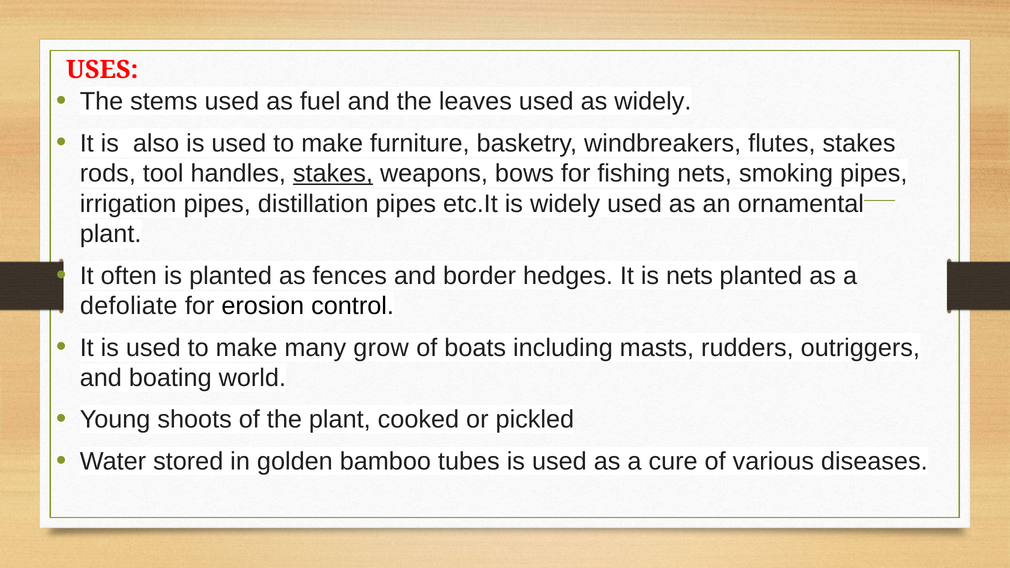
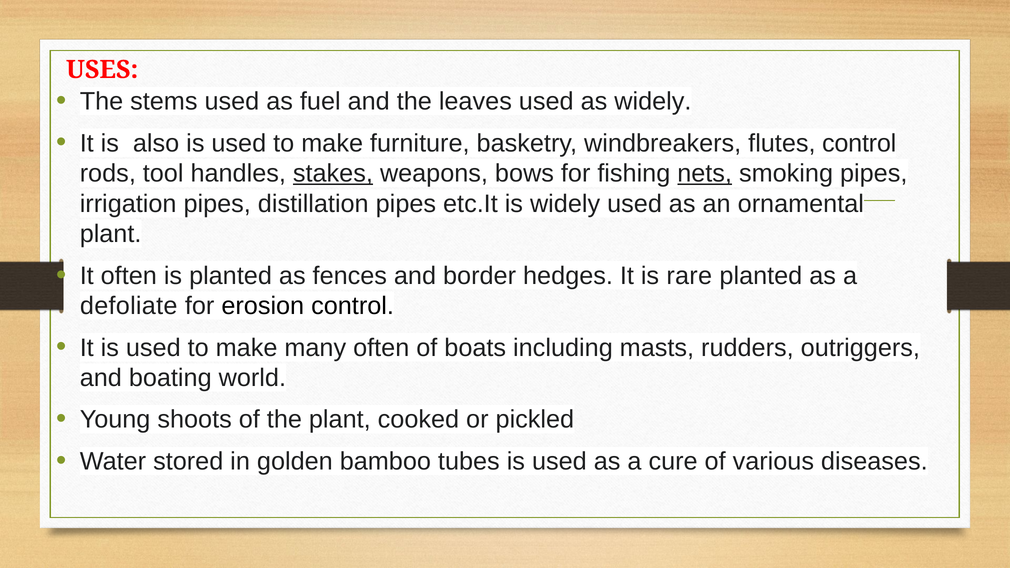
flutes stakes: stakes -> control (859, 143)
nets underline: none -> present (705, 174)
is nets: nets -> rare (689, 276)
many grow: grow -> often (381, 348)
